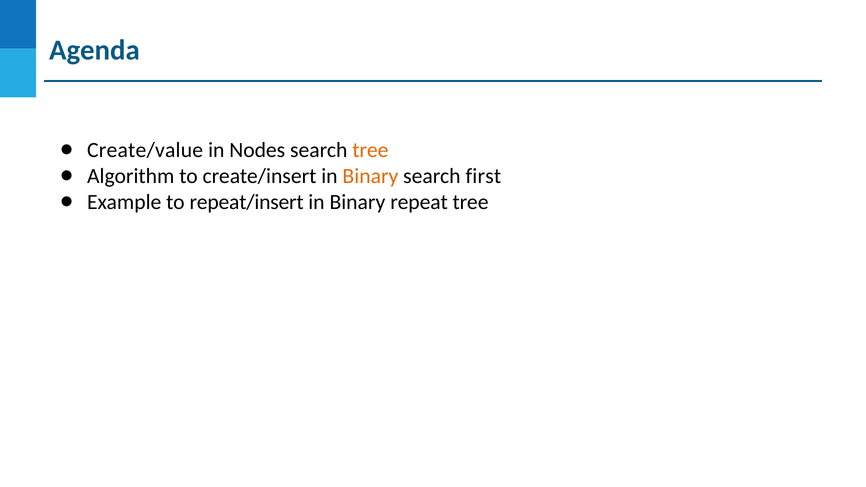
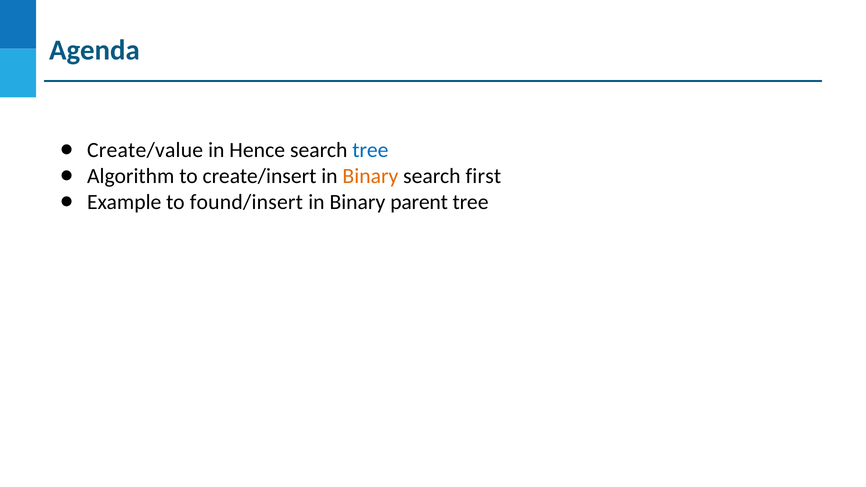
Nodes: Nodes -> Hence (257, 150)
tree colour: orange -> blue (370, 150)
repeat/insert: repeat/insert -> found/insert (246, 202)
repeat: repeat -> parent (419, 202)
